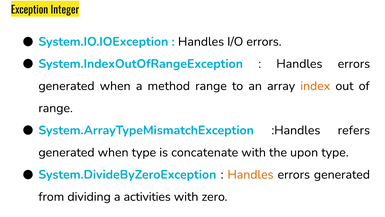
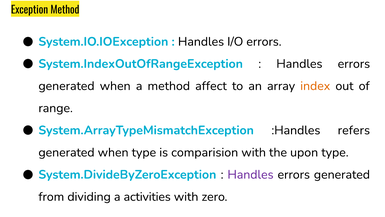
Exception Integer: Integer -> Method (65, 10)
method range: range -> affect (211, 86)
concatenate: concatenate -> comparision (205, 152)
Handles colour: orange -> purple (251, 174)
